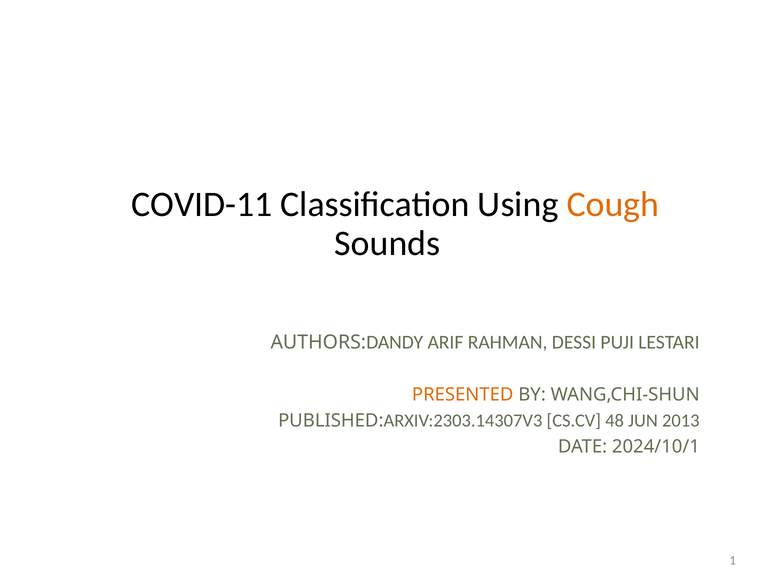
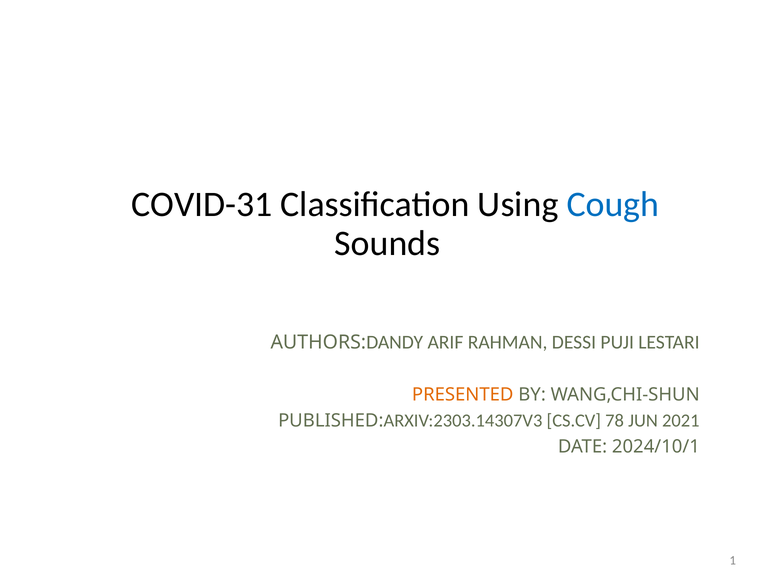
COVID-11: COVID-11 -> COVID-31 (202, 205)
Cough colour: orange -> blue (613, 205)
48: 48 -> 78 (615, 421)
2013: 2013 -> 2021 (681, 421)
